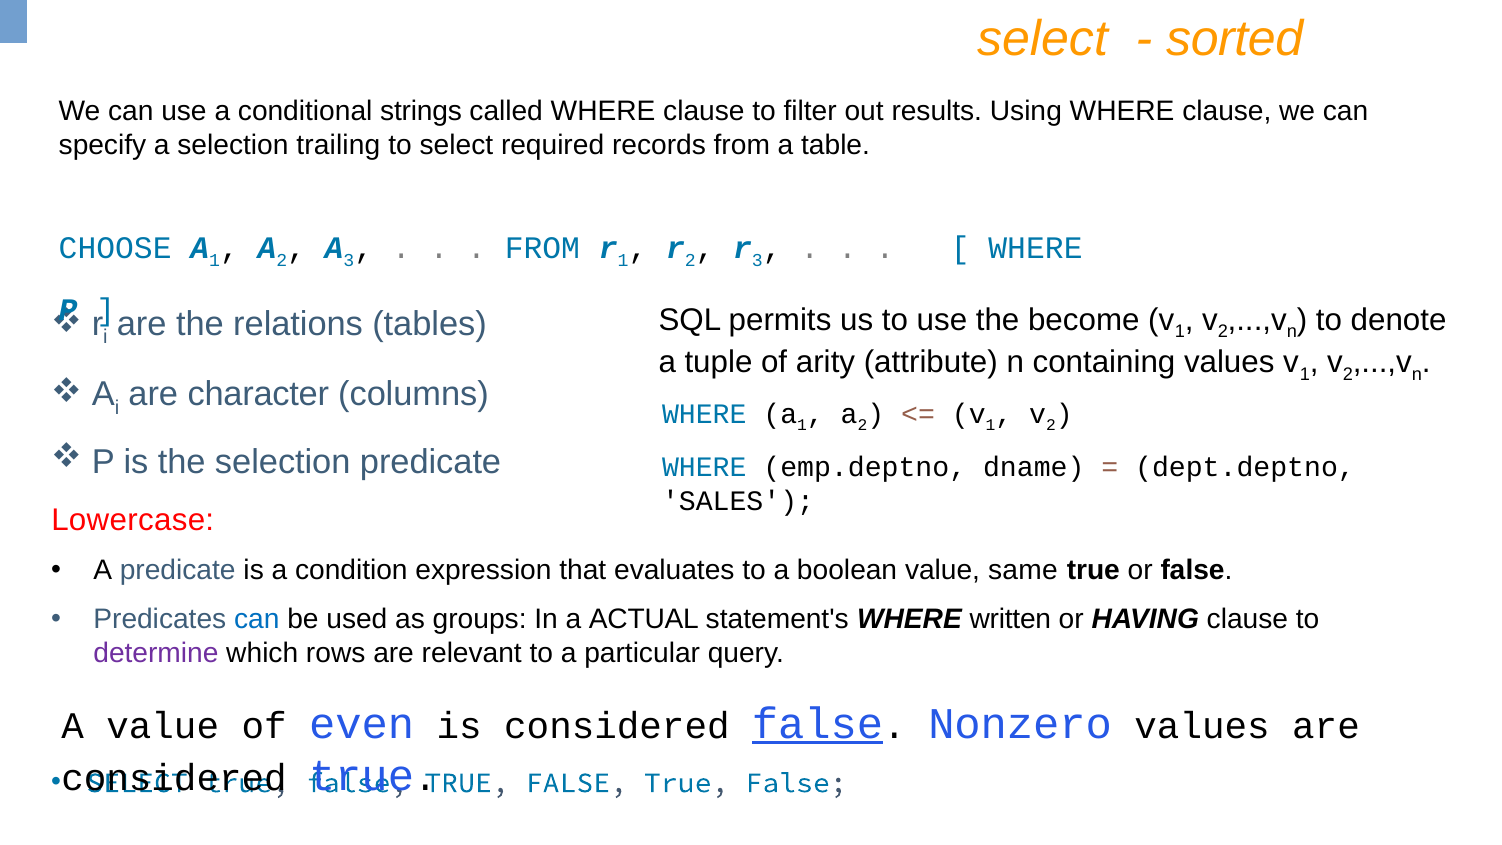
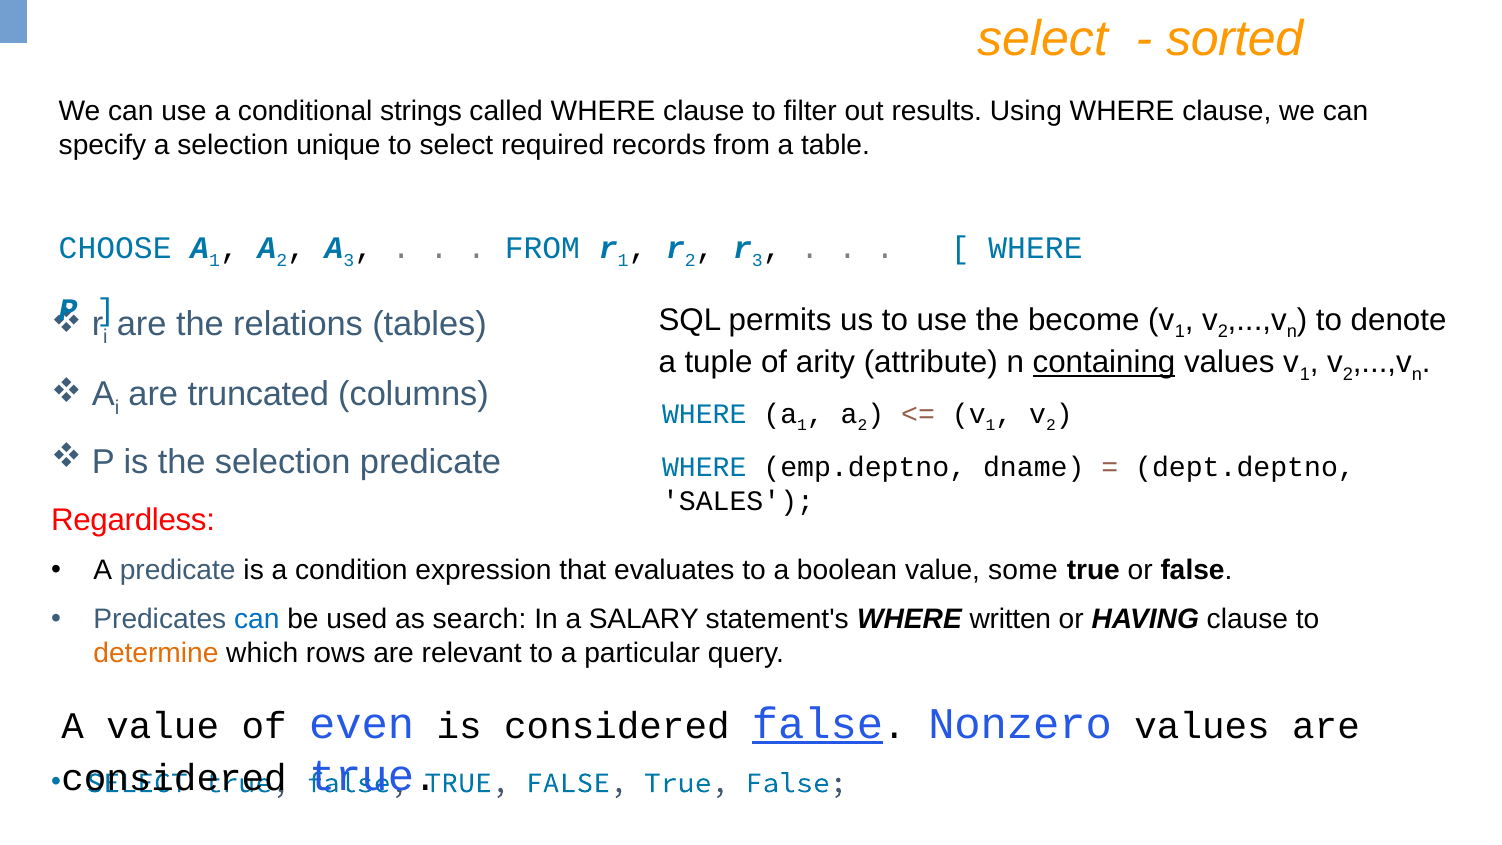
trailing: trailing -> unique (338, 145)
containing underline: none -> present (1104, 362)
character: character -> truncated (258, 394)
Lowercase: Lowercase -> Regardless (133, 520)
same: same -> some (1023, 570)
groups: groups -> search (480, 619)
ACTUAL: ACTUAL -> SALARY (644, 619)
determine colour: purple -> orange (156, 653)
